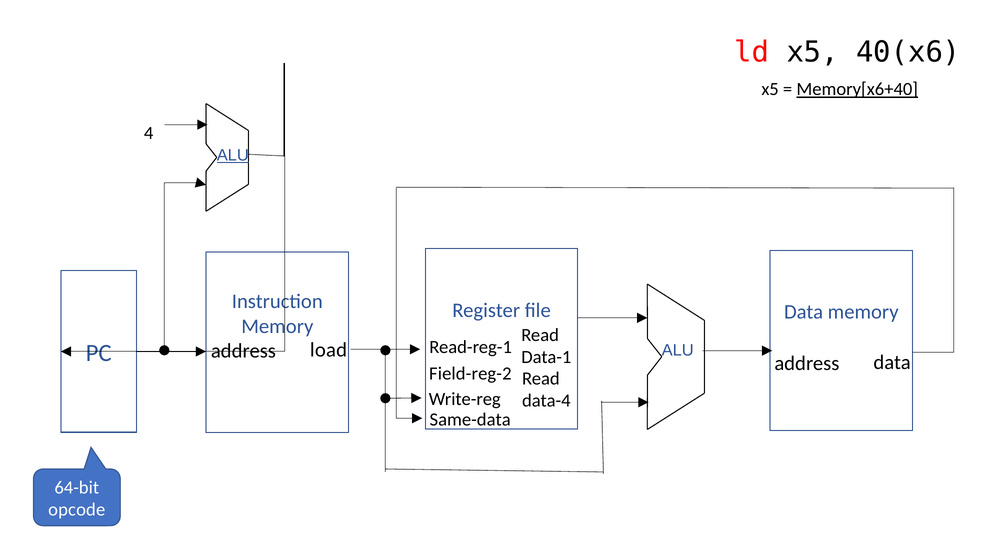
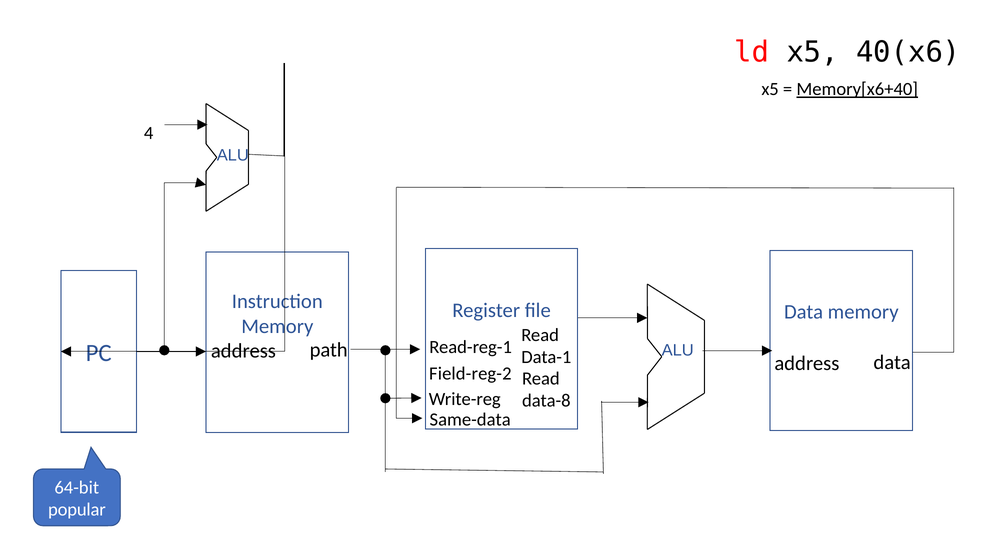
ALU underline: present -> none (233, 155)
load: load -> path (329, 350)
data-4: data-4 -> data-8 (546, 401)
opcode: opcode -> popular (77, 510)
